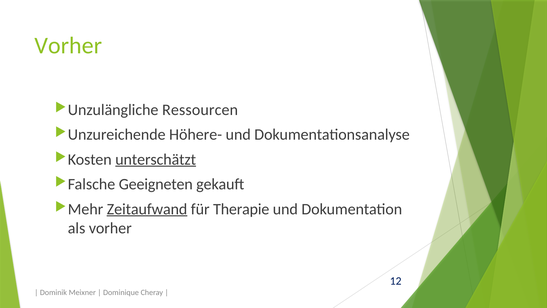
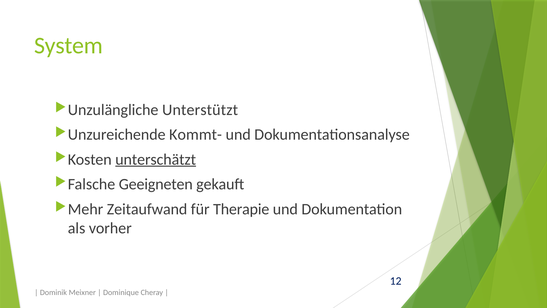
Vorher: Vorher -> System (69, 45)
Ressourcen: Ressourcen -> Unterstützt (200, 110)
Höhere-: Höhere- -> Kommt- (196, 134)
Zeitaufwand underline: present -> none (147, 209)
